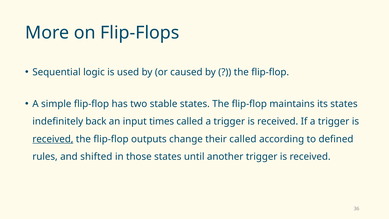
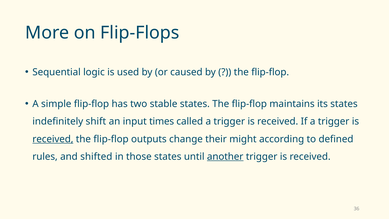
back: back -> shift (96, 121)
their called: called -> might (243, 139)
another underline: none -> present (225, 156)
